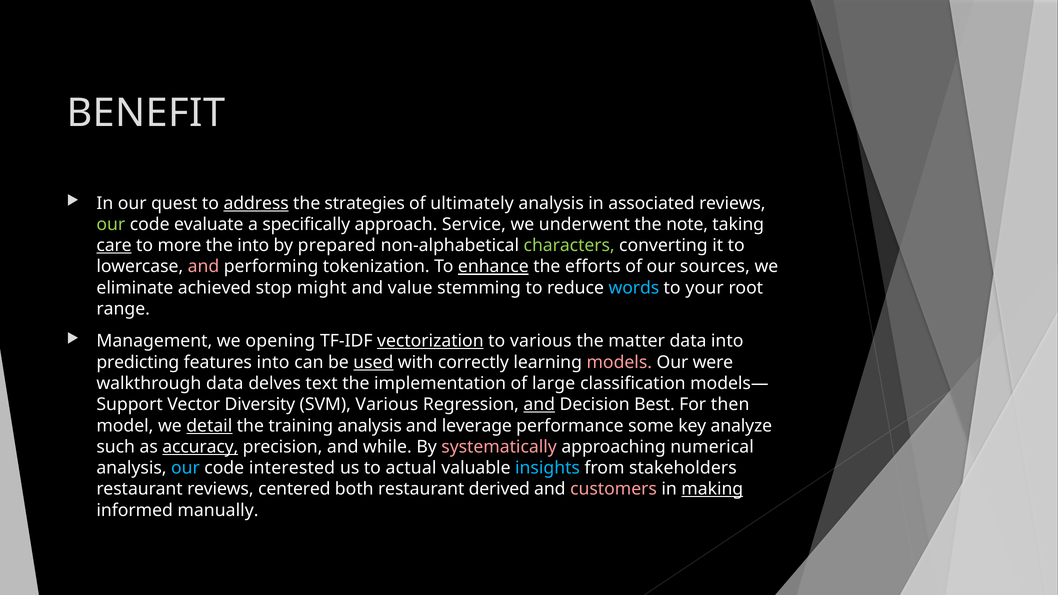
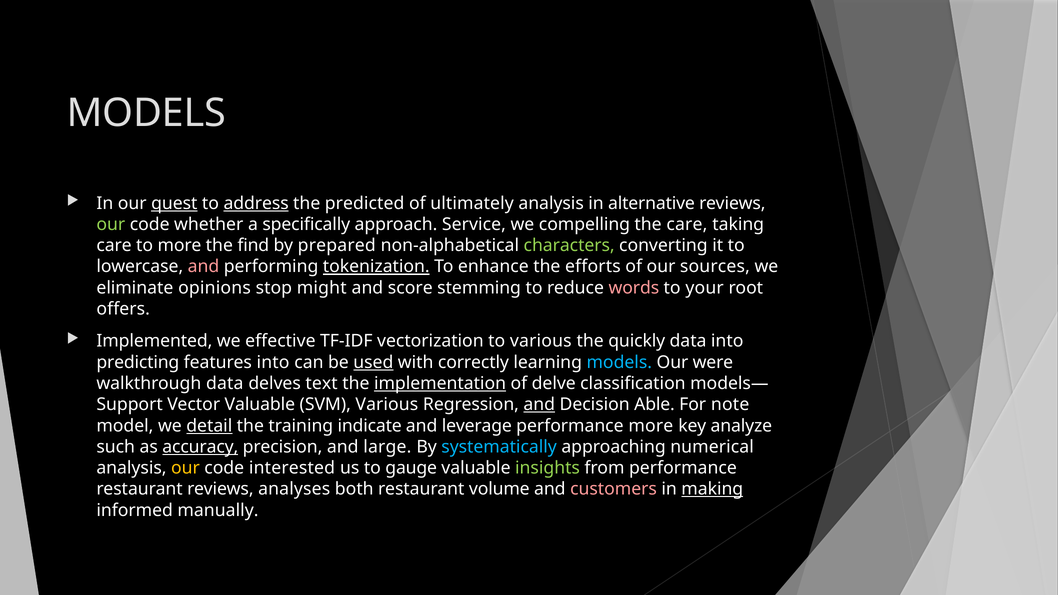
BENEFIT: BENEFIT -> MODELS (146, 113)
quest underline: none -> present (174, 203)
strategies: strategies -> predicted (365, 203)
associated: associated -> alternative (652, 203)
evaluate: evaluate -> whether (209, 224)
underwent: underwent -> compelling (584, 224)
the note: note -> care (687, 224)
care underline: present -> none (114, 246)
the into: into -> find (253, 246)
tokenization underline: none -> present (376, 267)
enhance underline: present -> none (493, 267)
achieved: achieved -> opinions (214, 288)
value: value -> score (410, 288)
words colour: light blue -> pink (634, 288)
range: range -> offers (123, 309)
Management: Management -> Implemented (154, 341)
opening: opening -> effective (280, 341)
vectorization underline: present -> none (430, 341)
matter: matter -> quickly (637, 341)
models colour: pink -> light blue (619, 362)
implementation underline: none -> present (440, 383)
large: large -> delve (554, 383)
Vector Diversity: Diversity -> Valuable (260, 405)
Best: Best -> Able (655, 405)
then: then -> note (730, 405)
training analysis: analysis -> indicate (370, 426)
performance some: some -> more (651, 426)
while: while -> large (387, 447)
systematically colour: pink -> light blue (499, 447)
our colour: light blue -> yellow (185, 468)
actual: actual -> gauge (411, 468)
insights colour: light blue -> light green (548, 468)
from stakeholders: stakeholders -> performance (683, 468)
centered: centered -> analyses (294, 489)
derived: derived -> volume (499, 489)
